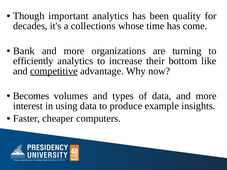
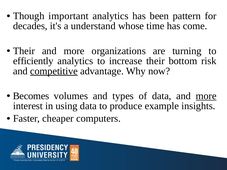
quality: quality -> pattern (187, 16)
collections: collections -> understand (93, 26)
Bank: Bank -> Their (24, 51)
like: like -> risk (209, 61)
more underline: none -> present (206, 96)
